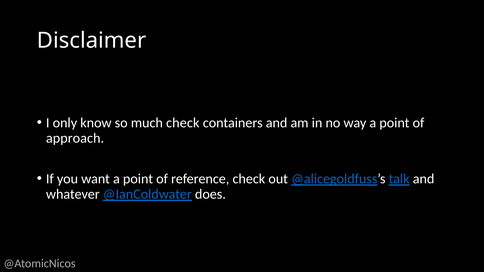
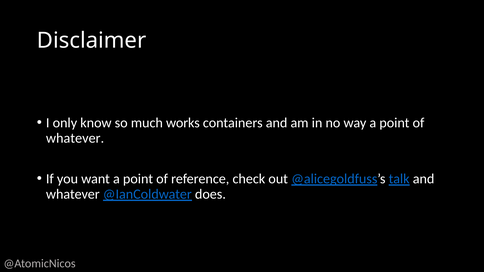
much check: check -> works (183, 123)
approach: approach -> whatever (75, 138)
